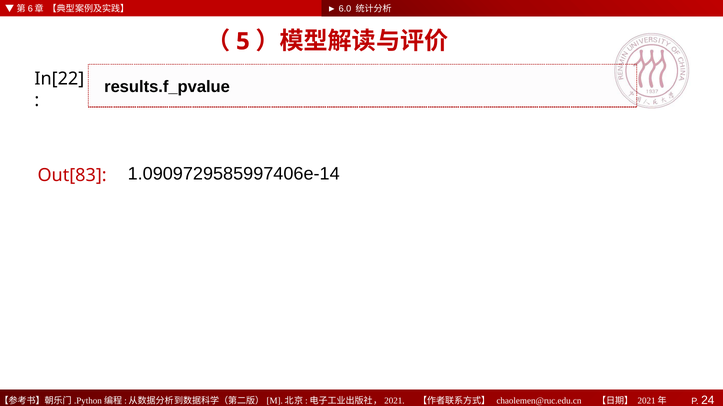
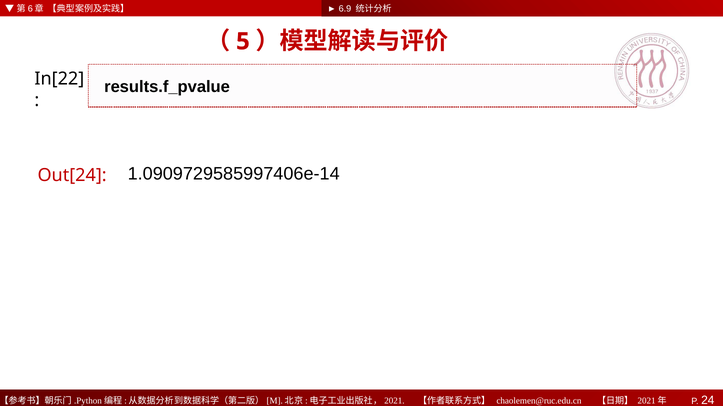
6.0: 6.0 -> 6.9 (345, 9)
Out[83: Out[83 -> Out[24 (72, 175)
